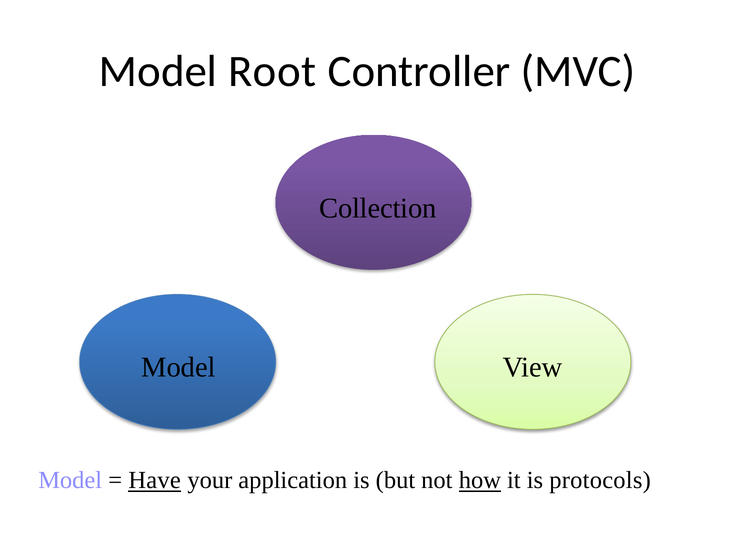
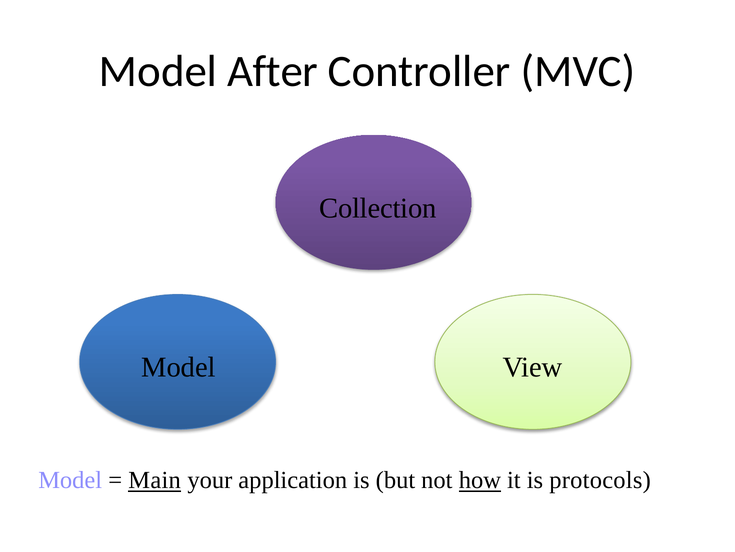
Root: Root -> After (273, 71)
Have: Have -> Main (155, 480)
